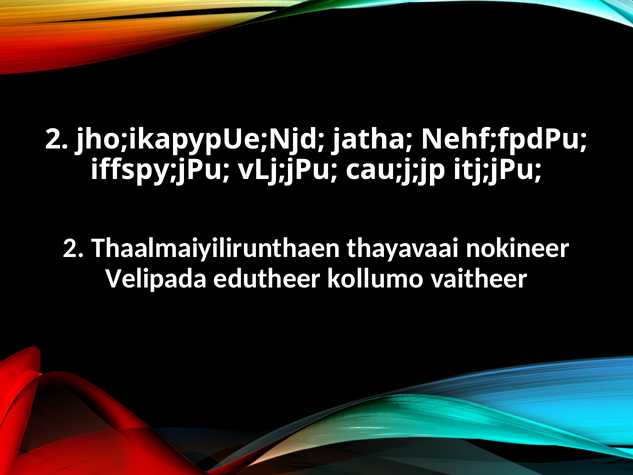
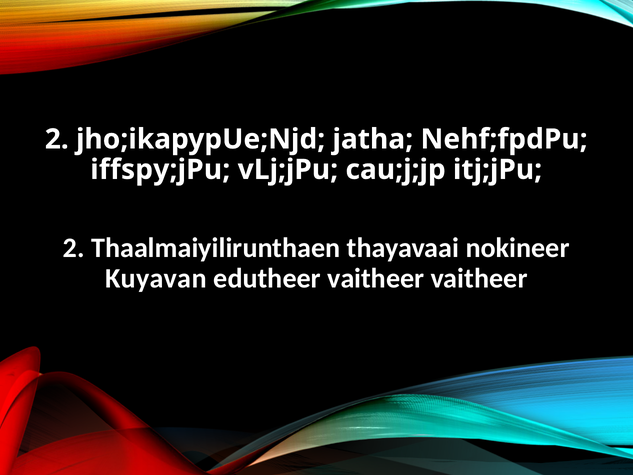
Velipada: Velipada -> Kuyavan (156, 278)
edutheer kollumo: kollumo -> vaitheer (376, 278)
